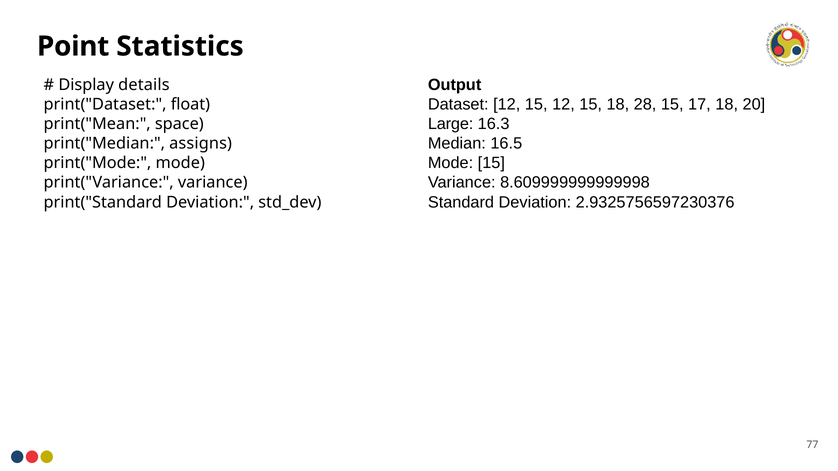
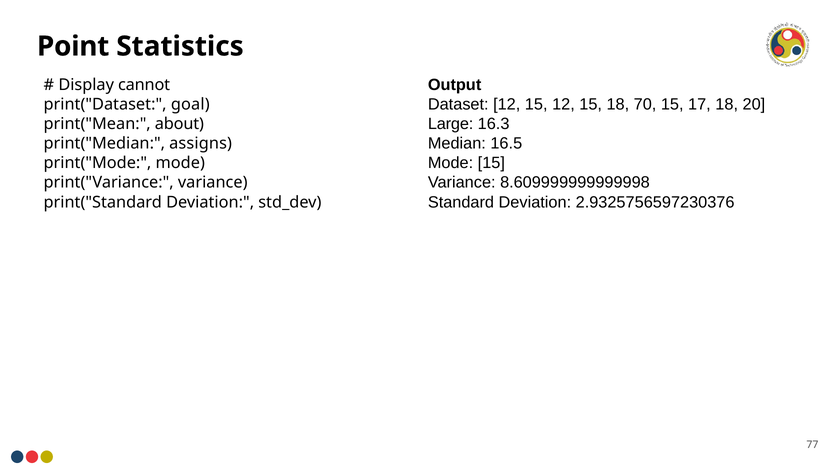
details: details -> cannot (144, 85)
28: 28 -> 70 (645, 104)
float: float -> goal (190, 104)
space: space -> about (179, 124)
